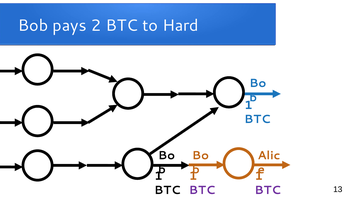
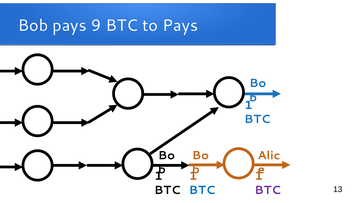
2: 2 -> 9 (96, 26)
to Hard: Hard -> Pays (180, 26)
BTC colour: purple -> blue (202, 190)
